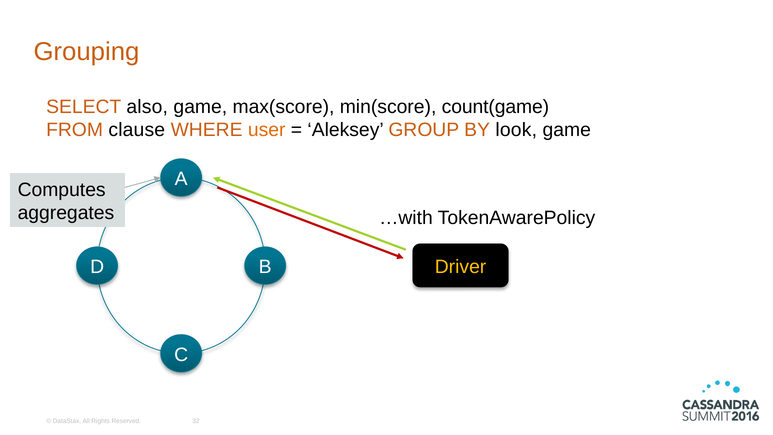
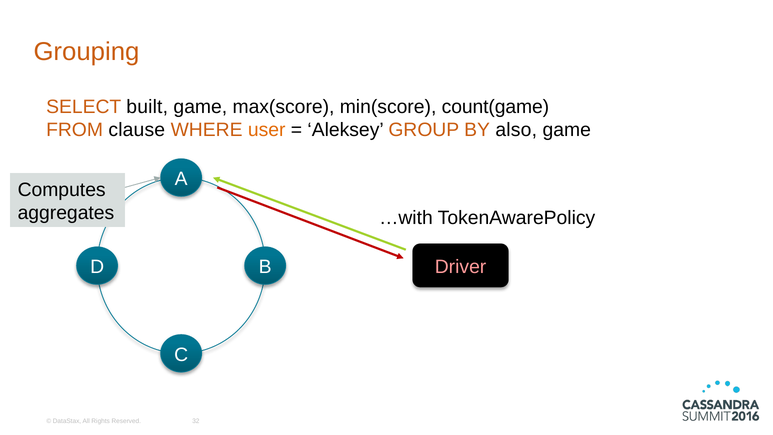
also: also -> built (147, 107)
look: look -> also (516, 130)
Driver colour: yellow -> pink (461, 267)
